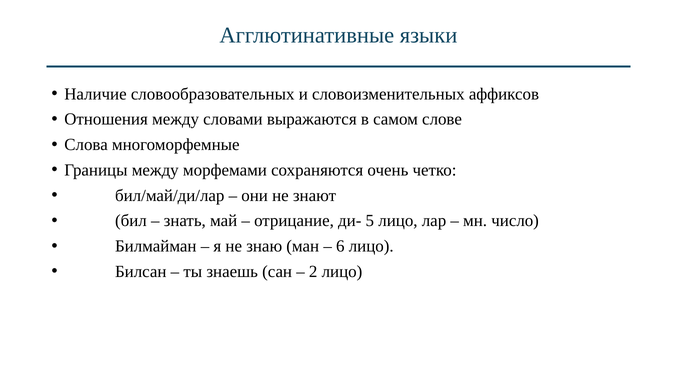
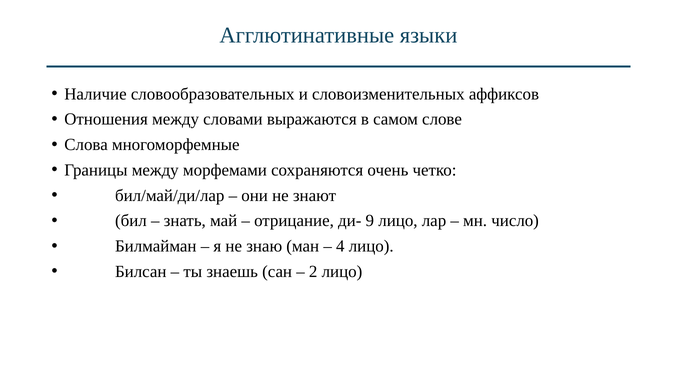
5: 5 -> 9 (370, 221)
6: 6 -> 4 (340, 246)
